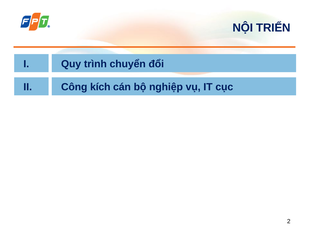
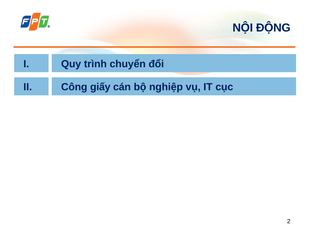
TRIỂN: TRIỂN -> ĐỘNG (273, 28)
kích: kích -> giấy (100, 87)
